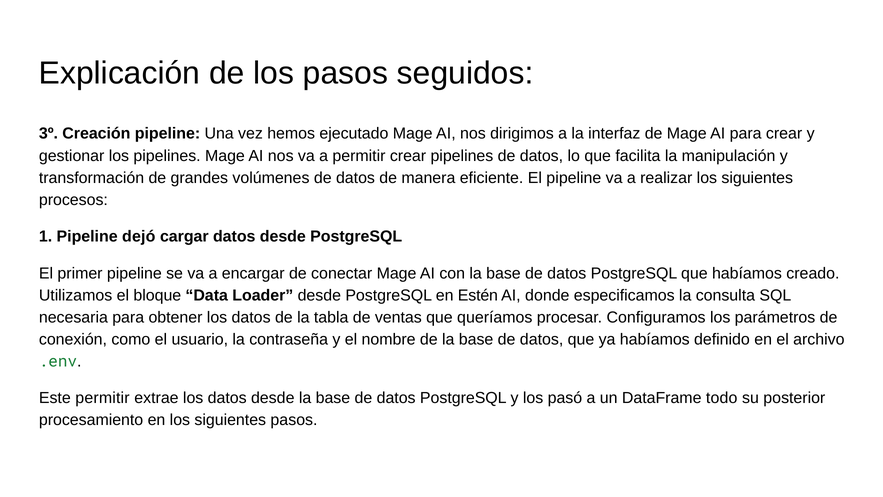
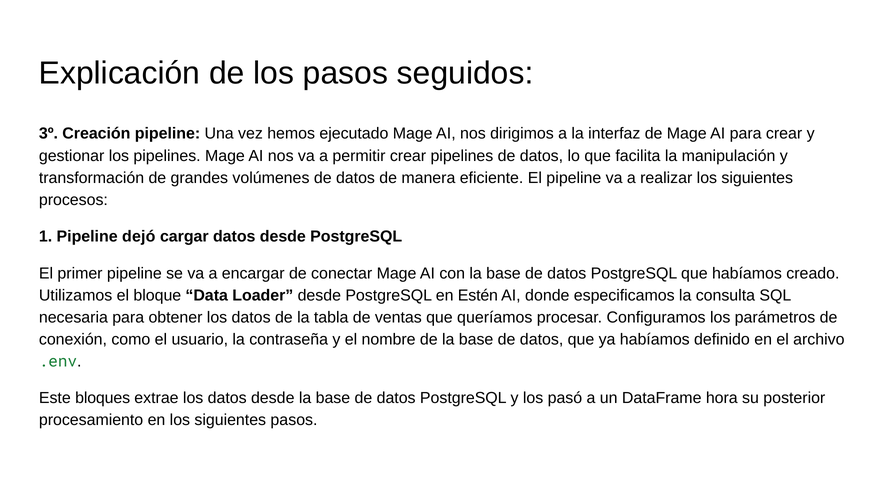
Este permitir: permitir -> bloques (103, 398)
todo: todo -> hora (722, 398)
